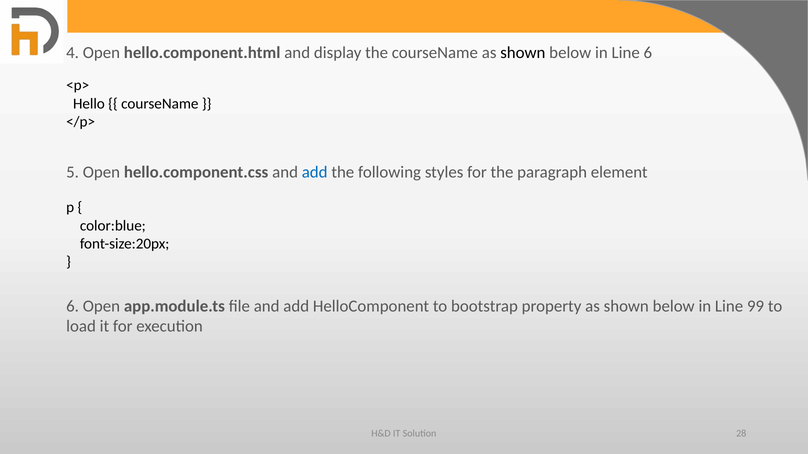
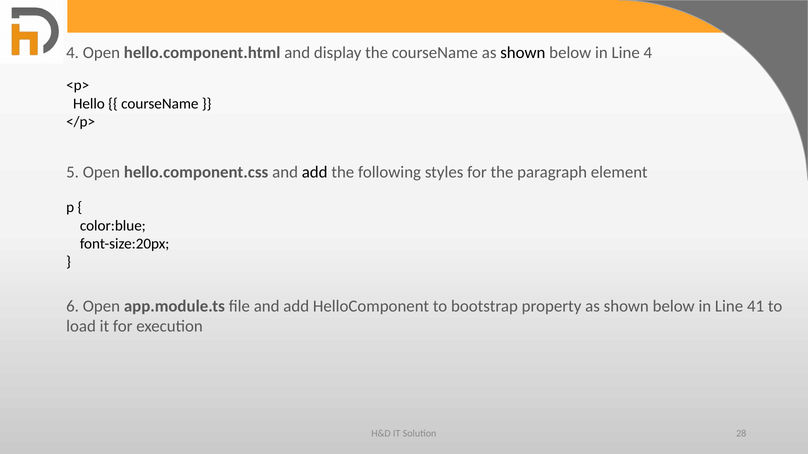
Line 6: 6 -> 4 (648, 53)
add colour: blue -> black (315, 172)
99: 99 -> 41 (756, 306)
